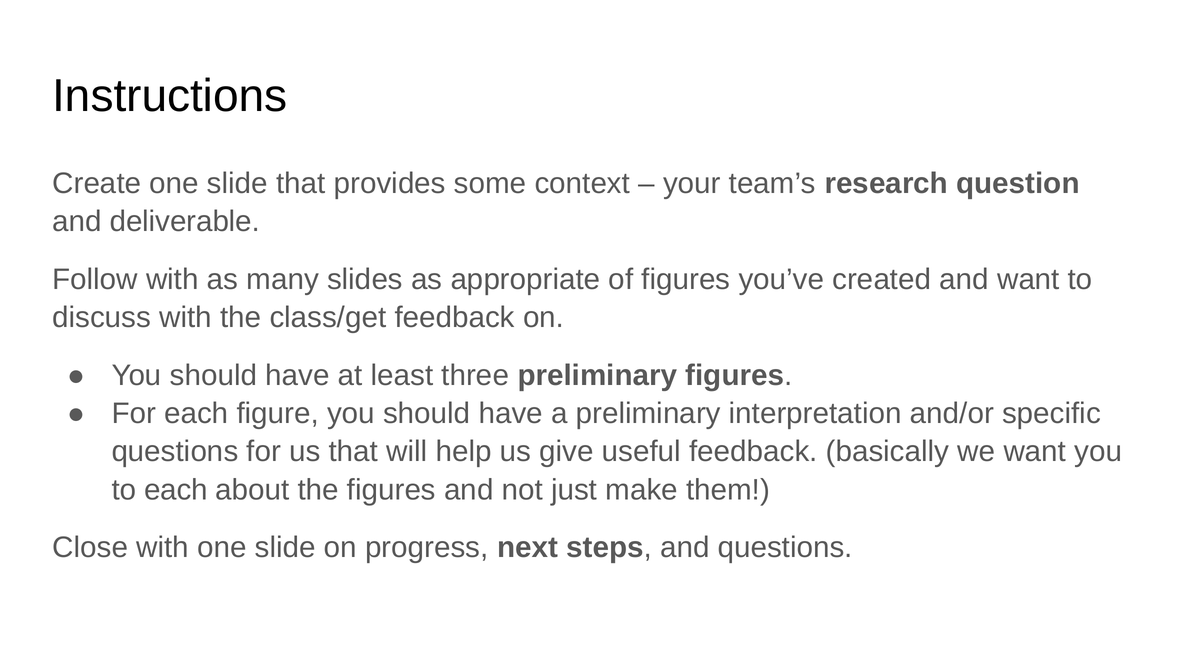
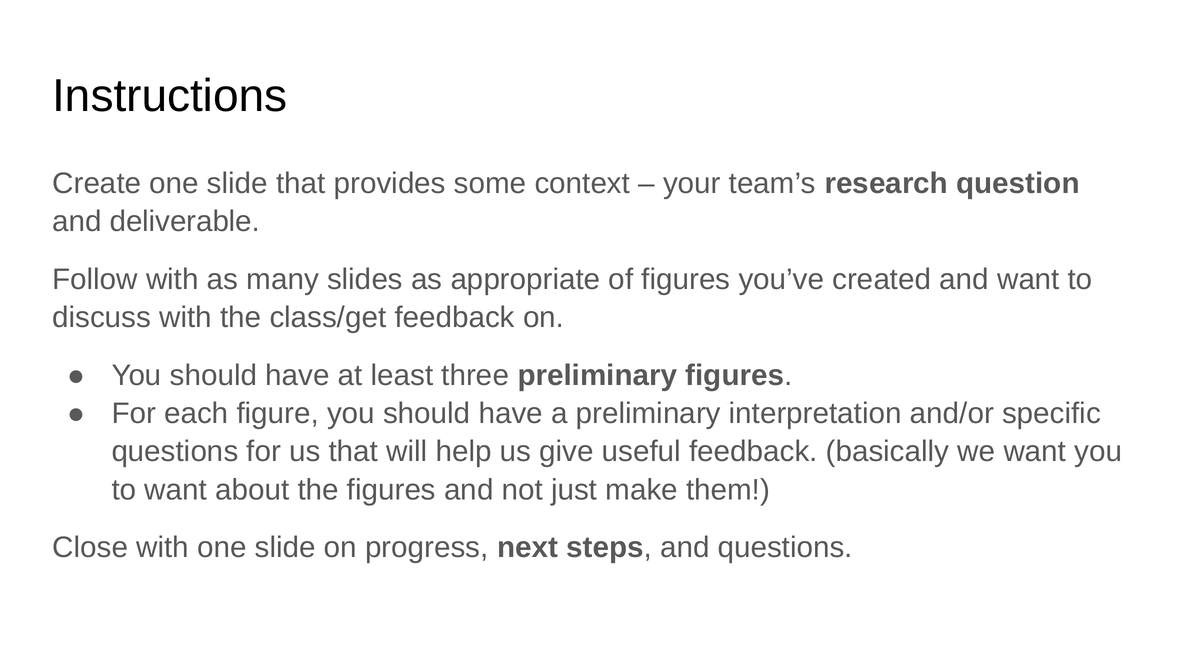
to each: each -> want (176, 490)
